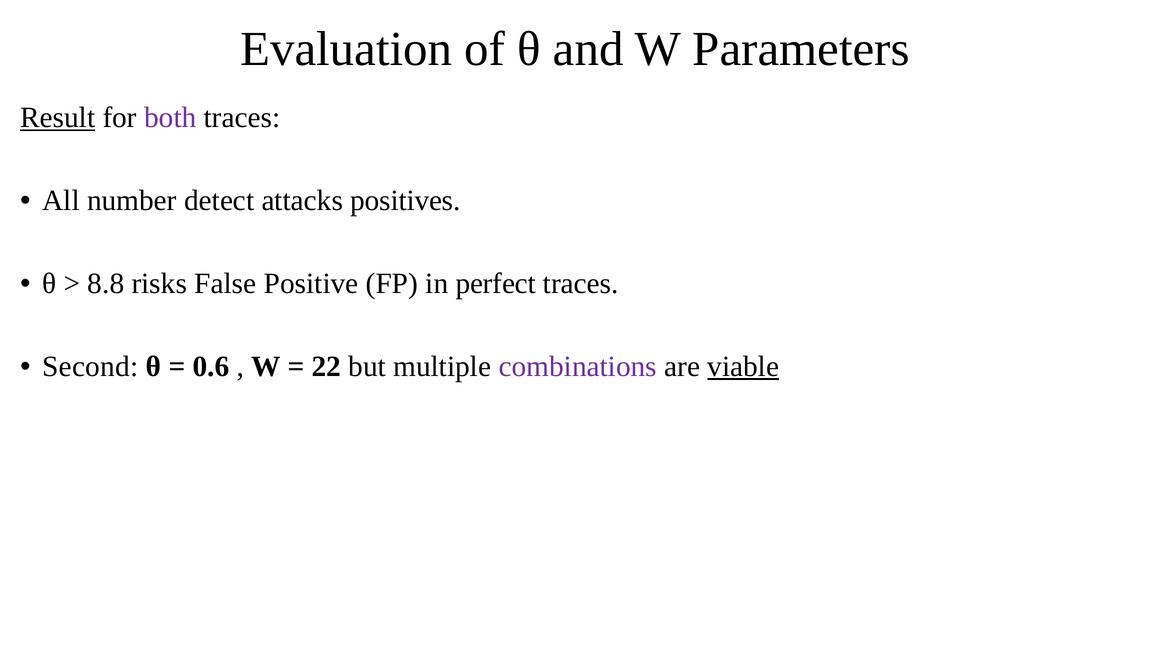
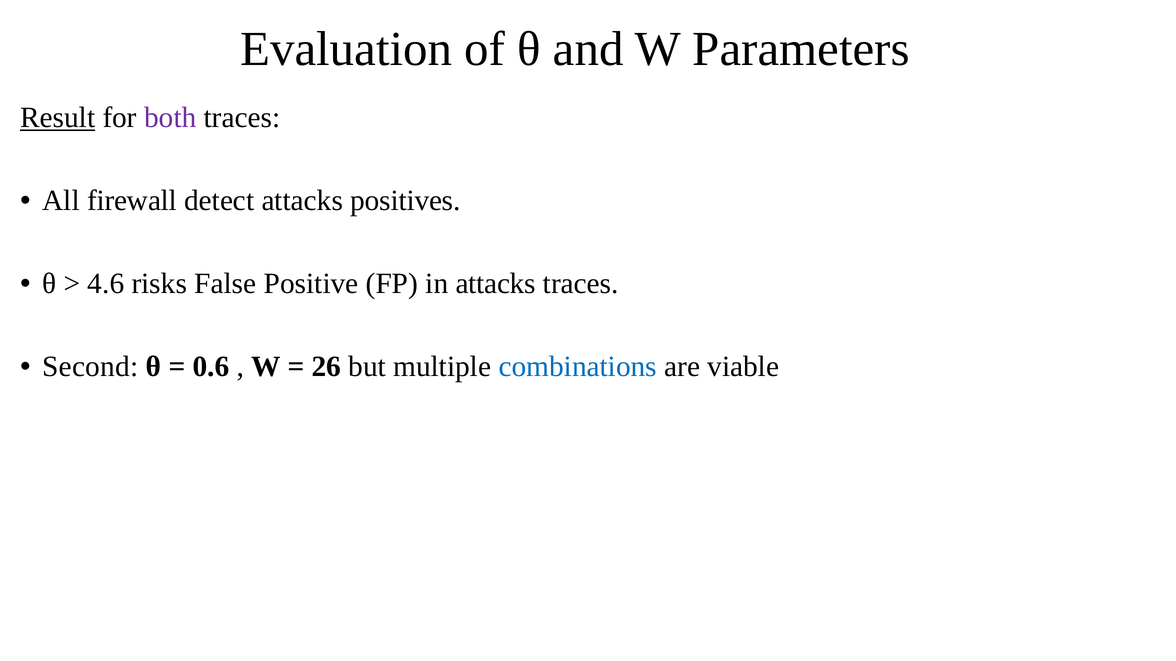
number: number -> firewall (132, 201)
8.8: 8.8 -> 4.6 (106, 284)
in perfect: perfect -> attacks (496, 284)
22: 22 -> 26 (326, 367)
combinations colour: purple -> blue (578, 367)
viable underline: present -> none (743, 367)
